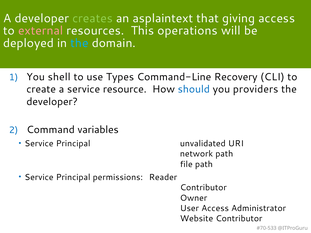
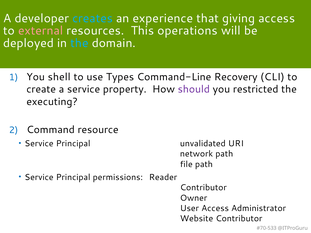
creates colour: light green -> light blue (93, 18)
asplaintext: asplaintext -> experience (163, 18)
resource: resource -> property (125, 89)
should colour: blue -> purple (194, 89)
providers: providers -> restricted (256, 89)
developer: developer -> executing (52, 102)
variables: variables -> resource (98, 130)
